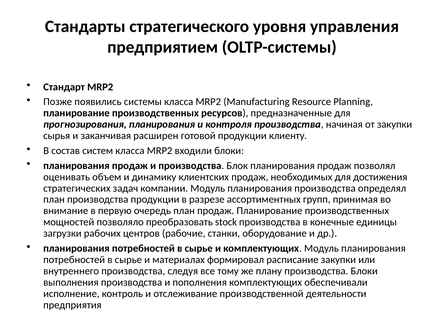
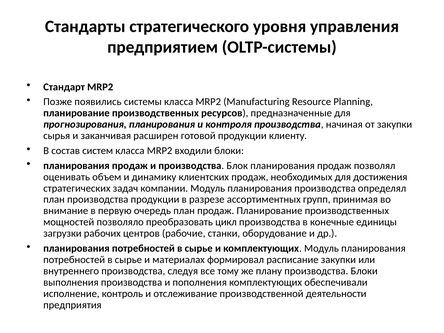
stock: stock -> цикл (226, 222)
